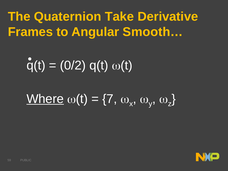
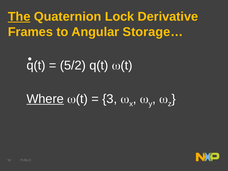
The underline: none -> present (19, 17)
Take: Take -> Lock (120, 17)
Smooth…: Smooth… -> Storage… (153, 32)
0/2: 0/2 -> 5/2 (73, 65)
7: 7 -> 3 (110, 99)
